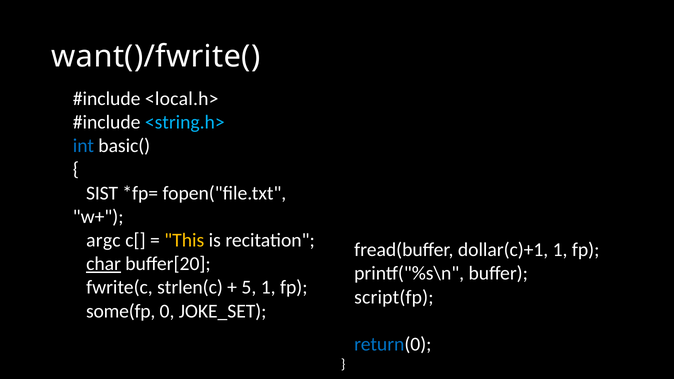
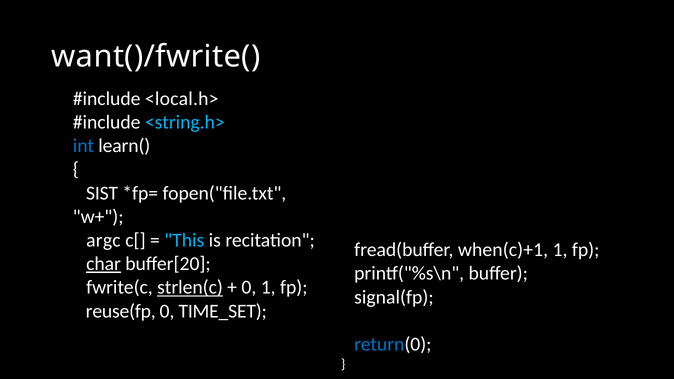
basic(: basic( -> learn( (124, 146)
This colour: yellow -> light blue (184, 240)
dollar(c)+1: dollar(c)+1 -> when(c)+1 (503, 250)
strlen(c underline: none -> present (190, 288)
5: 5 -> 0 (249, 288)
script(fp: script(fp -> signal(fp (394, 297)
some(fp: some(fp -> reuse(fp (121, 311)
JOKE_SET: JOKE_SET -> TIME_SET (223, 311)
